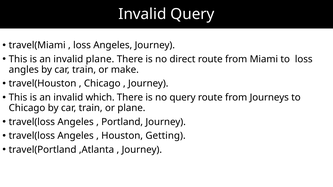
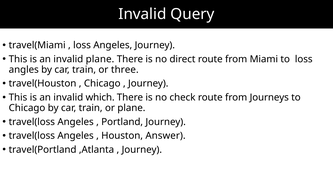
make: make -> three (125, 70)
no query: query -> check (182, 98)
Getting: Getting -> Answer (166, 136)
